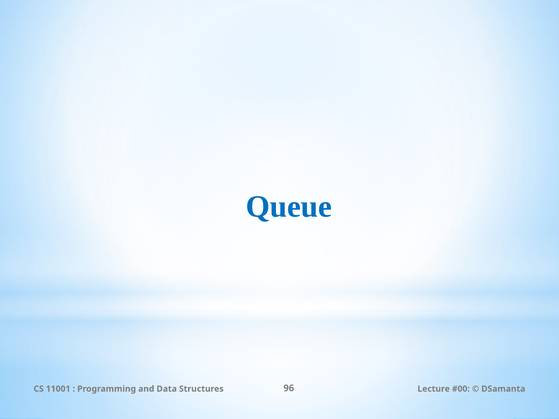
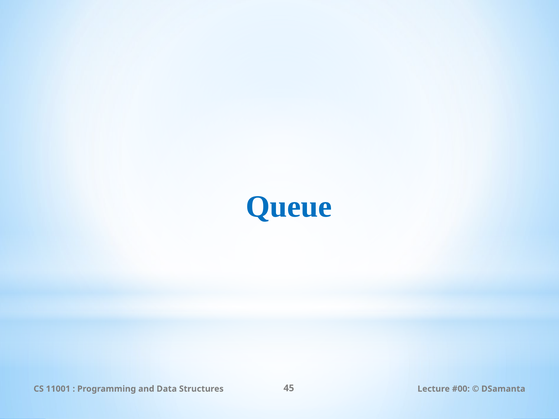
96: 96 -> 45 (289, 388)
